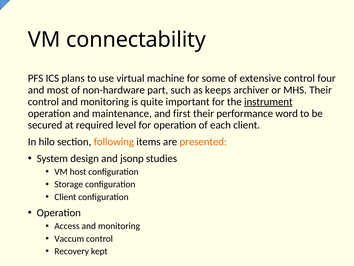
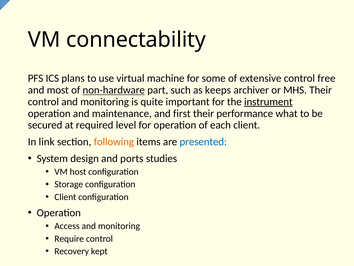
four: four -> free (326, 78)
non-hardware underline: none -> present (114, 90)
word: word -> what (287, 113)
hilo: hilo -> link (47, 142)
presented colour: orange -> blue (203, 142)
jsonp: jsonp -> ports (132, 158)
Vaccum: Vaccum -> Require (69, 238)
